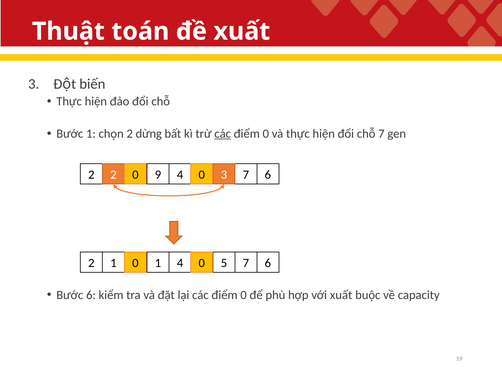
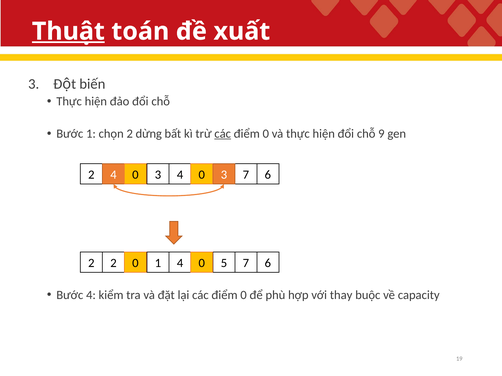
Thuật underline: none -> present (68, 31)
chỗ 7: 7 -> 9 (381, 134)
2 2: 2 -> 4 (113, 175)
0 9: 9 -> 3 (158, 175)
2 1: 1 -> 2 (113, 264)
Bước 6: 6 -> 4 (91, 295)
với xuất: xuất -> thay (341, 295)
